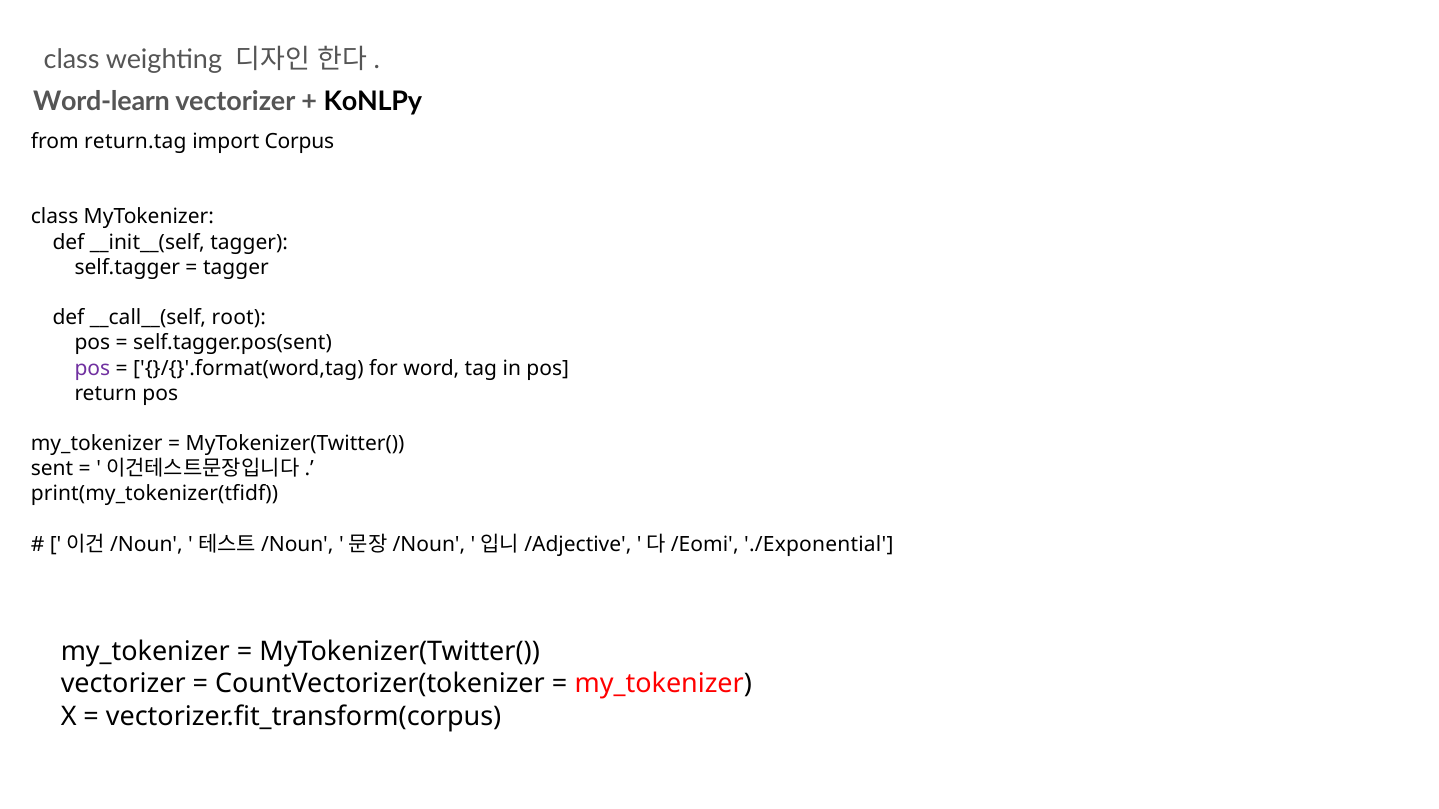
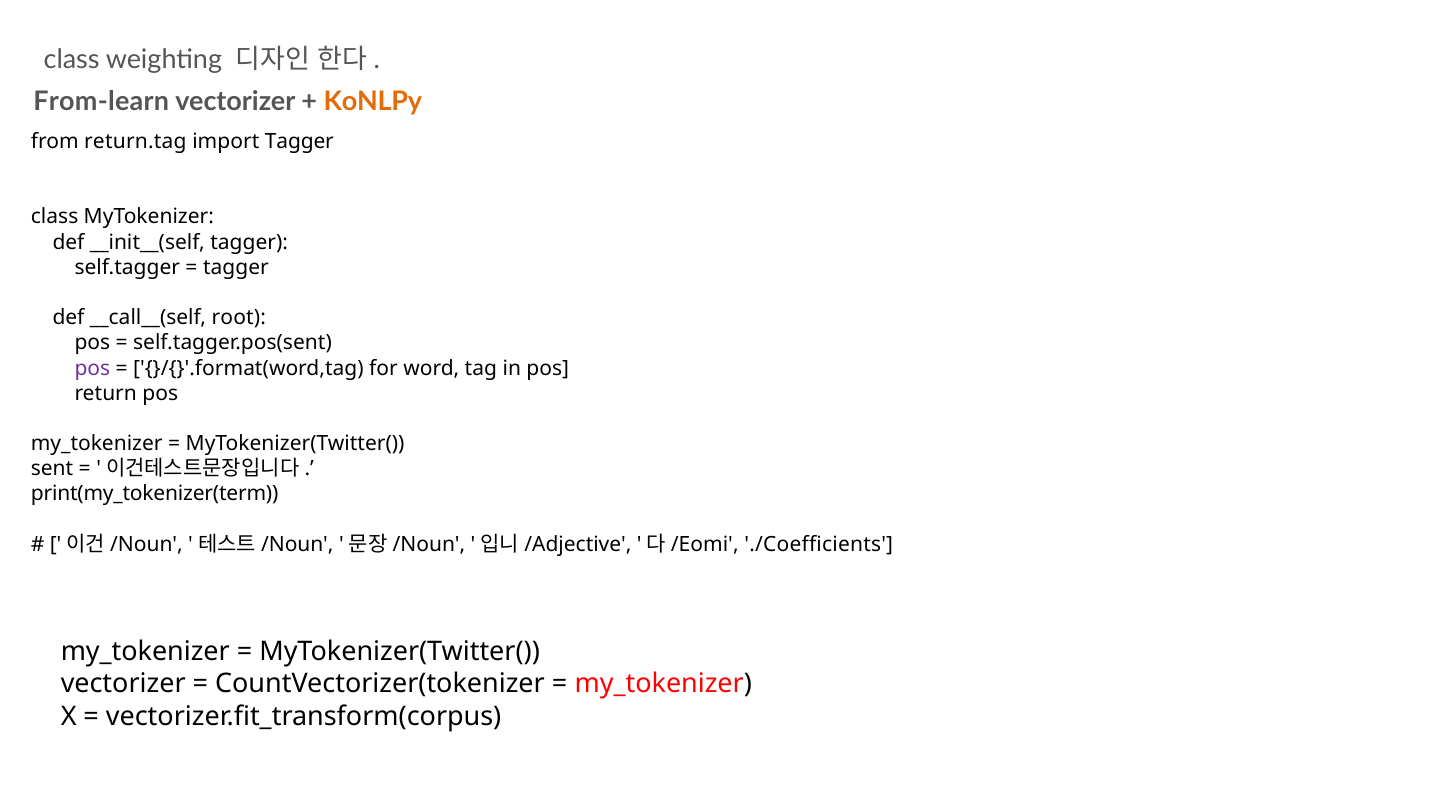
Word-learn: Word-learn -> From-learn (101, 102)
KoNLPy colour: black -> orange (373, 102)
import Corpus: Corpus -> Tagger (299, 142)
print(my_tokenizer(tfidf: print(my_tokenizer(tfidf -> print(my_tokenizer(term (155, 494)
./Exponential: ./Exponential -> ./Coefficients (819, 545)
